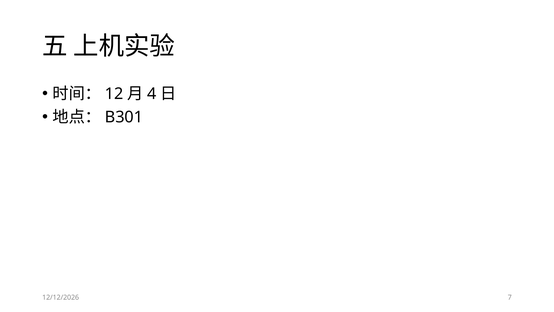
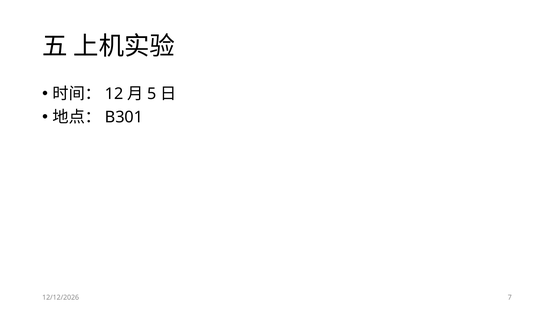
4: 4 -> 5 (152, 94)
